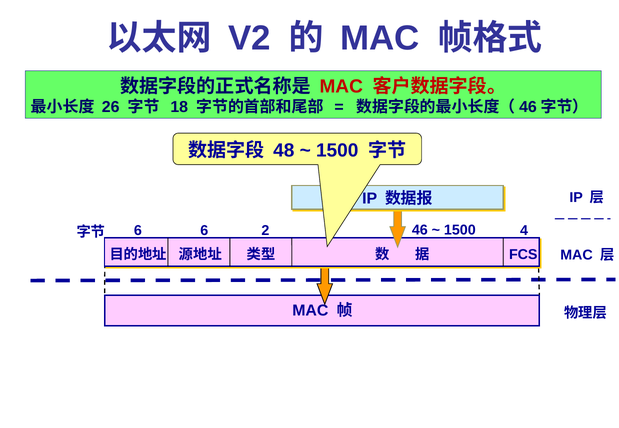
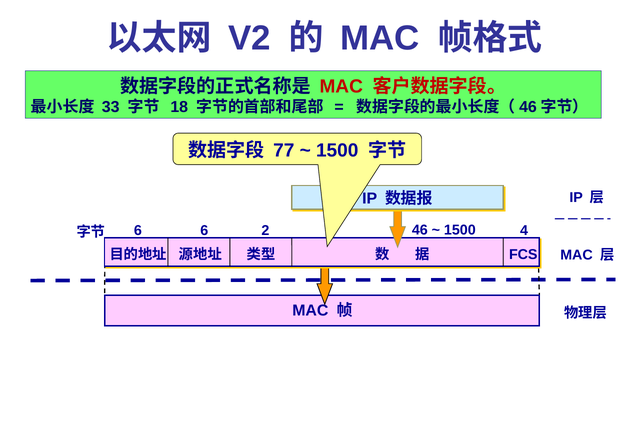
26: 26 -> 33 (111, 107)
48: 48 -> 77 (284, 150)
